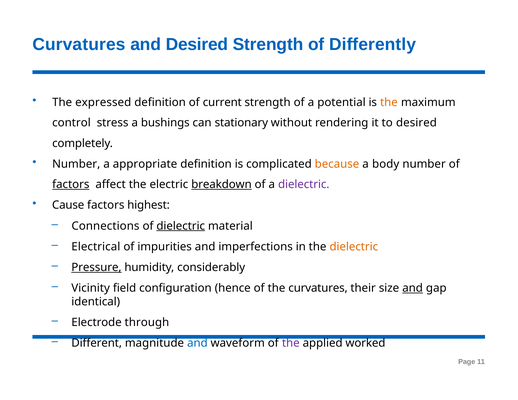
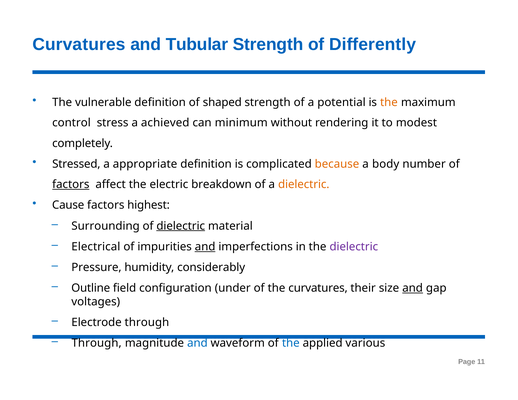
and Desired: Desired -> Tubular (197, 45)
expressed: expressed -> vulnerable (103, 102)
current: current -> shaped (222, 102)
bushings: bushings -> achieved (165, 123)
stationary: stationary -> minimum (241, 123)
to desired: desired -> modest (416, 123)
Number: Number -> Stressed (76, 164)
breakdown underline: present -> none (221, 185)
dielectric colour: purple -> orange (304, 185)
Connections: Connections -> Surrounding (106, 226)
and underline: none -> present (205, 247)
dielectric colour: orange -> purple (354, 247)
Pressure underline: present -> none (96, 267)
Vicinity: Vicinity -> Outline (91, 288)
hence: hence -> under (233, 288)
identical: identical -> voltages (96, 302)
Different: Different -> Through (97, 343)
the colour: purple -> blue (291, 343)
worked: worked -> various (365, 343)
